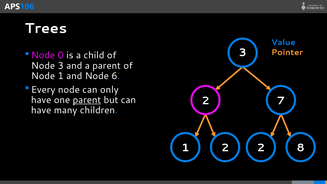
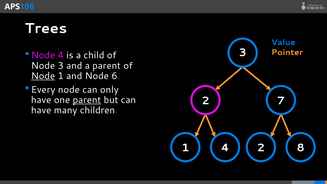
Node 0: 0 -> 4 (61, 55)
Node underline: none -> present (43, 76)
1 2: 2 -> 4 (225, 148)
